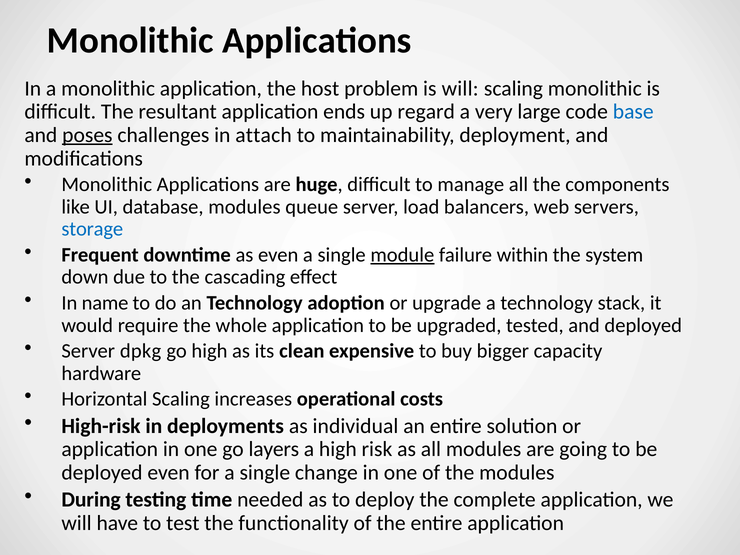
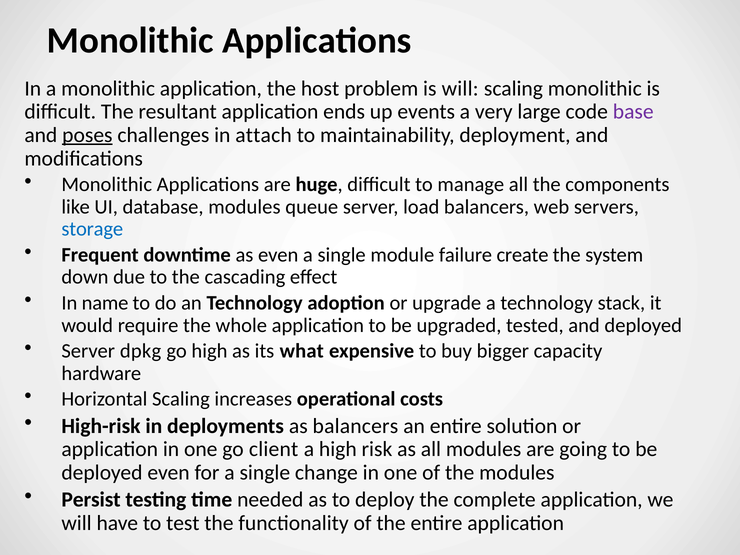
regard: regard -> events (426, 112)
base colour: blue -> purple (633, 112)
module underline: present -> none (402, 255)
within: within -> create (523, 255)
clean: clean -> what (302, 351)
as individual: individual -> balancers (355, 426)
layers: layers -> client (274, 449)
During: During -> Persist (91, 500)
